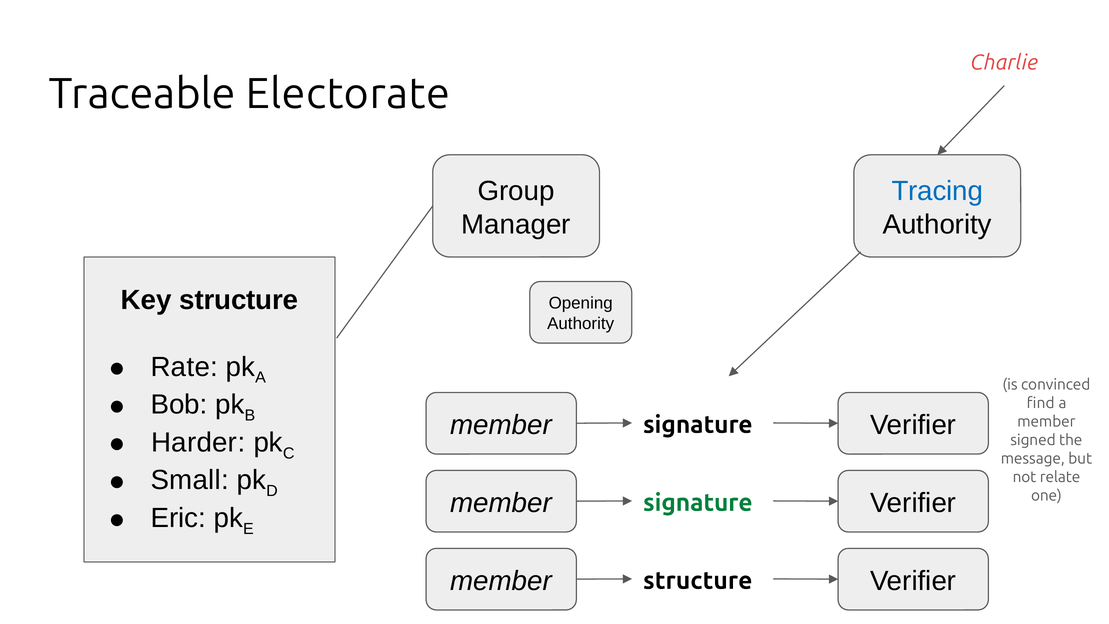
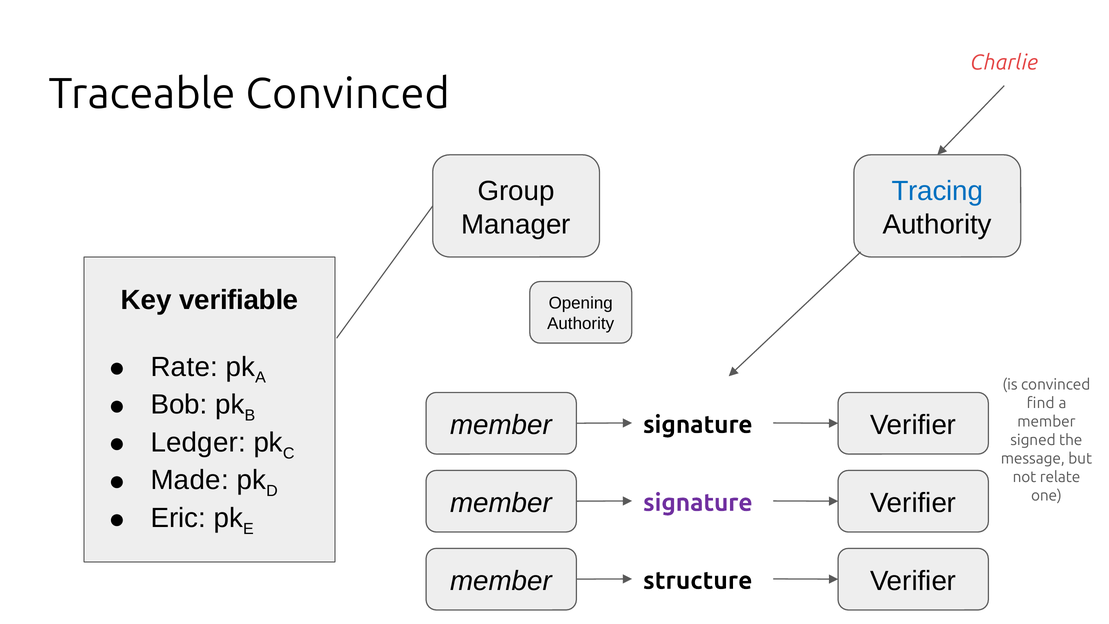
Traceable Electorate: Electorate -> Convinced (348, 94)
Key structure: structure -> verifiable (239, 300)
Harder: Harder -> Ledger (198, 442)
Small: Small -> Made (190, 480)
signature colour: green -> purple (698, 503)
